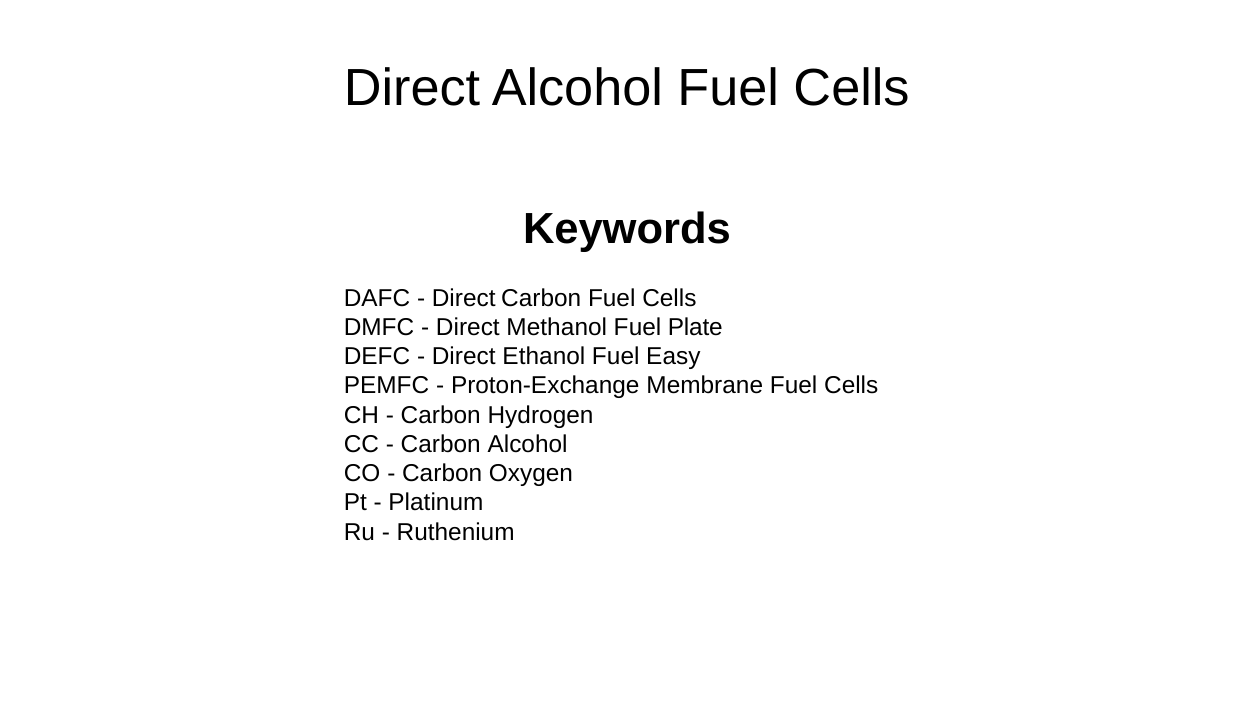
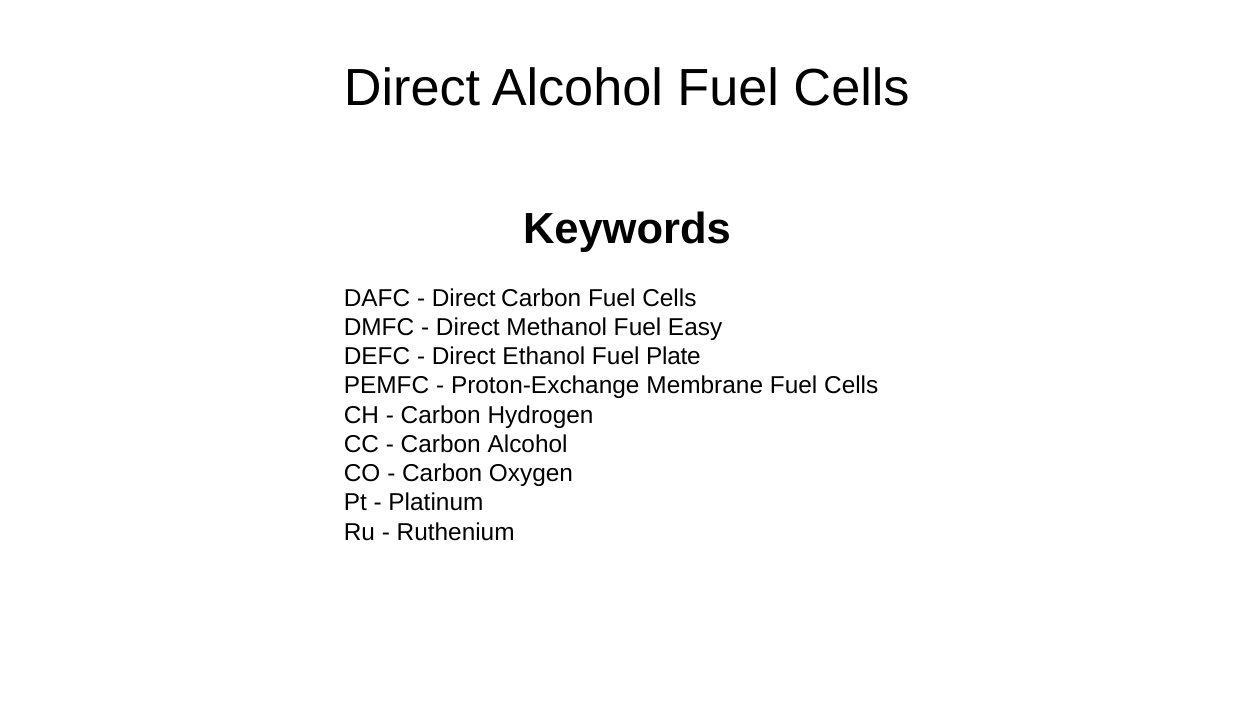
Plate: Plate -> Easy (695, 328)
Easy: Easy -> Plate (674, 357)
